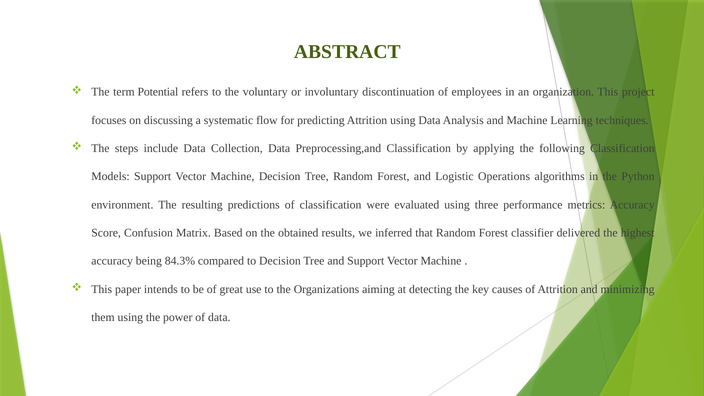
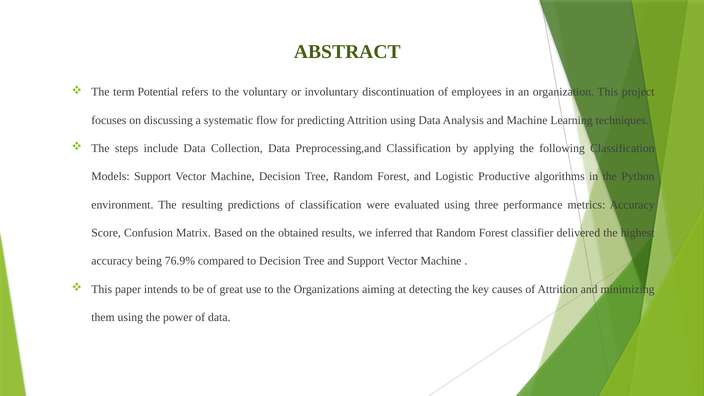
Operations: Operations -> Productive (504, 177)
84.3%: 84.3% -> 76.9% (180, 261)
